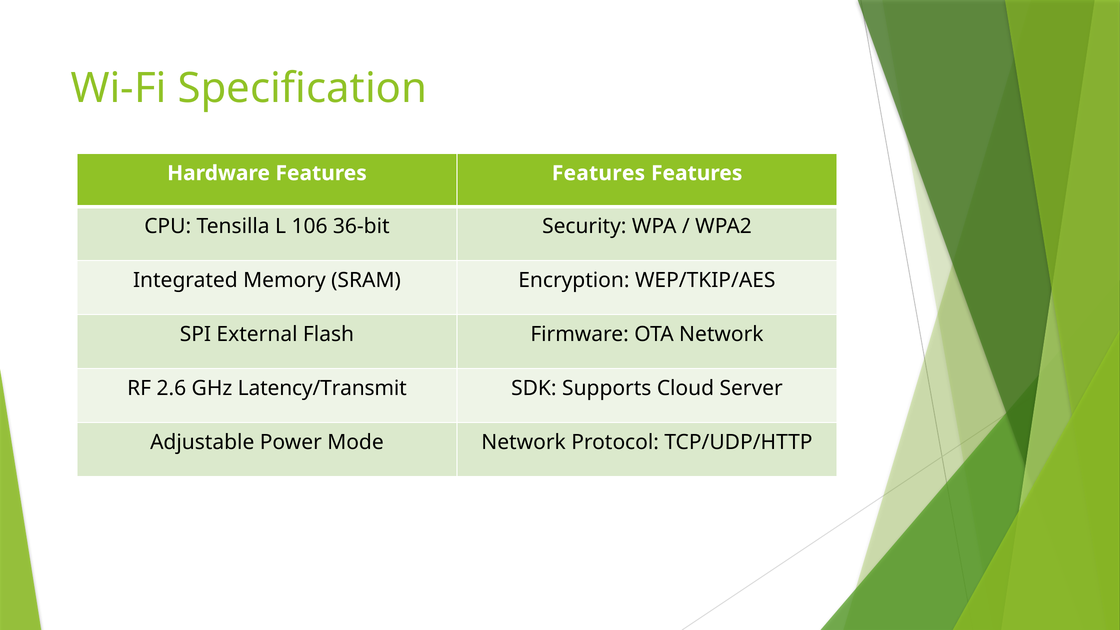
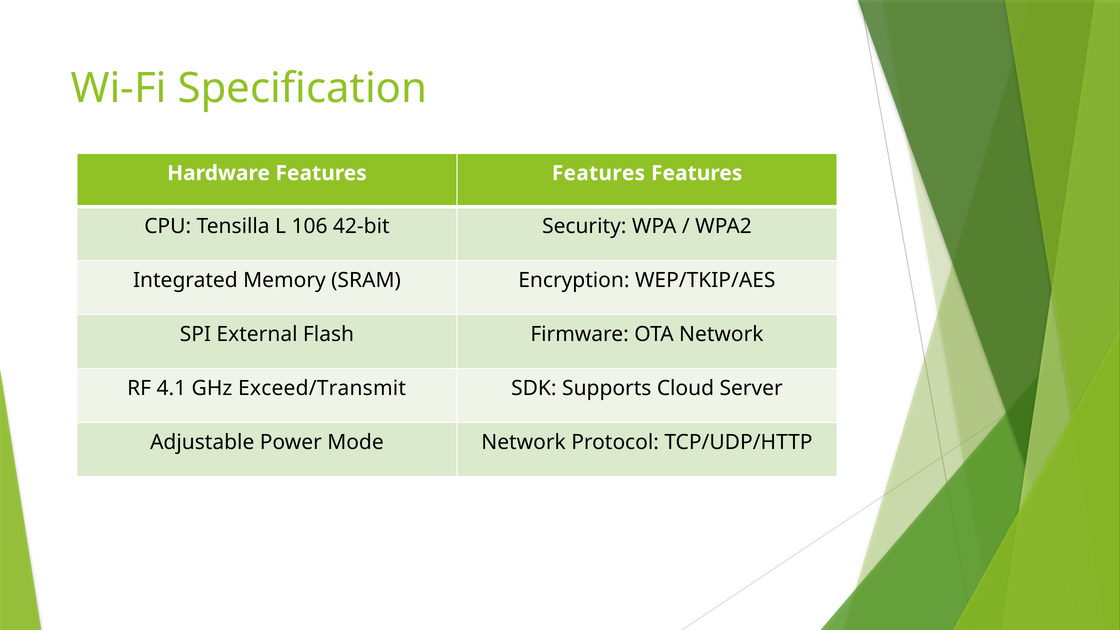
36-bit: 36-bit -> 42-bit (361, 226)
2.6: 2.6 -> 4.1 (171, 388)
Latency/Transmit: Latency/Transmit -> Exceed/Transmit (322, 388)
